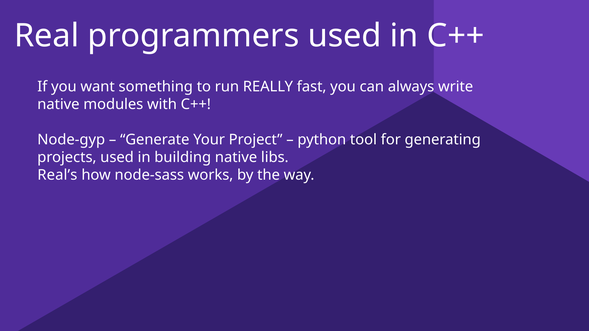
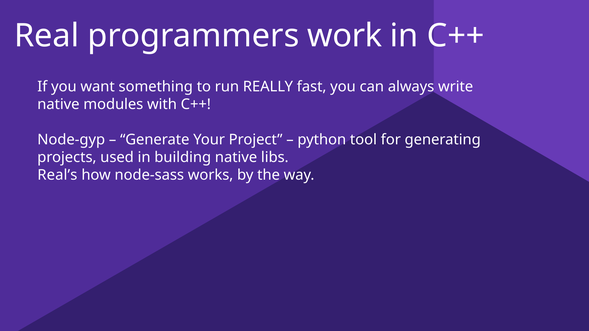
programmers used: used -> work (345, 36)
